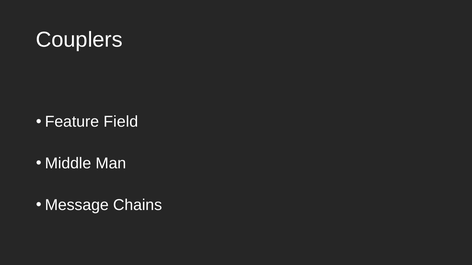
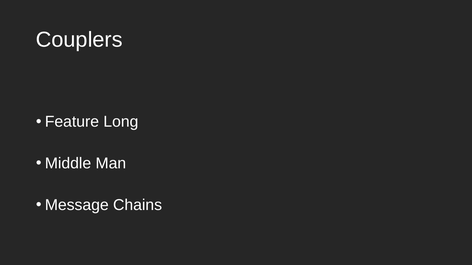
Field: Field -> Long (121, 122)
